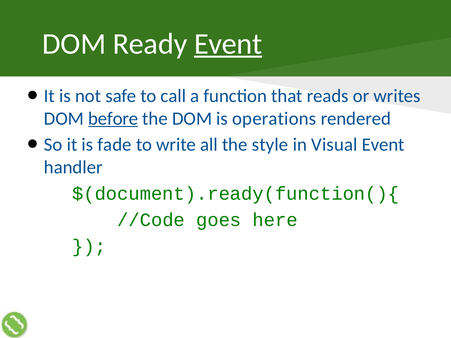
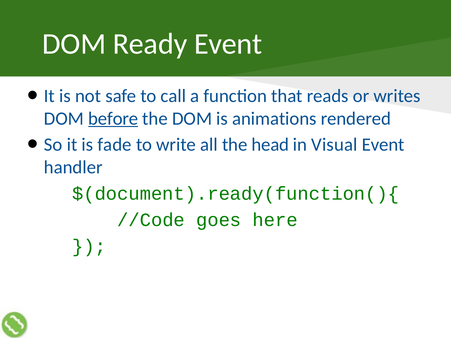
Event underline: present -> none (228, 44)
operations: operations -> animations (274, 119)
style: style -> head (270, 145)
